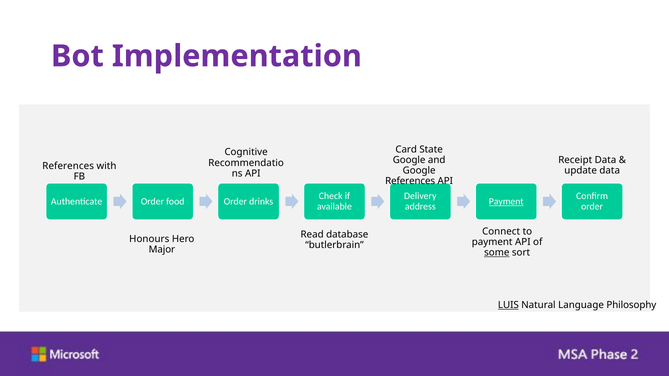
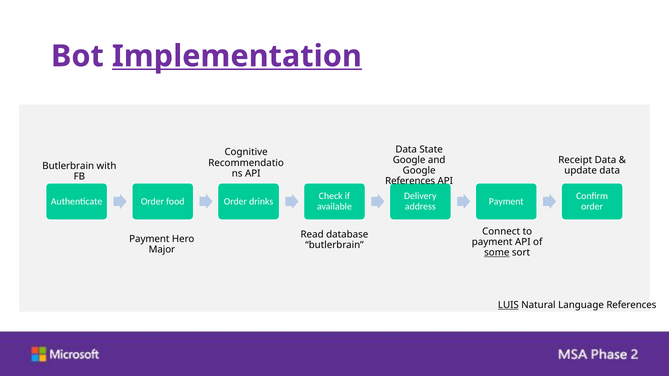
Implementation underline: none -> present (237, 56)
Card: Card -> Data (406, 150)
References: References -> Butlerbrain (68, 166)
Payment underline: present -> none (506, 202)
Honours: Honours -> Payment (149, 239)
Language Philosophy: Philosophy -> References (631, 305)
